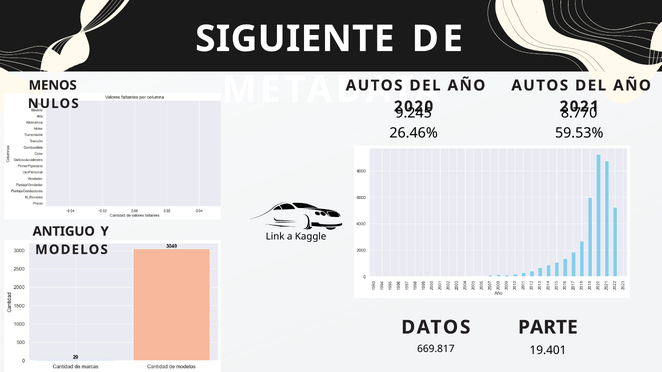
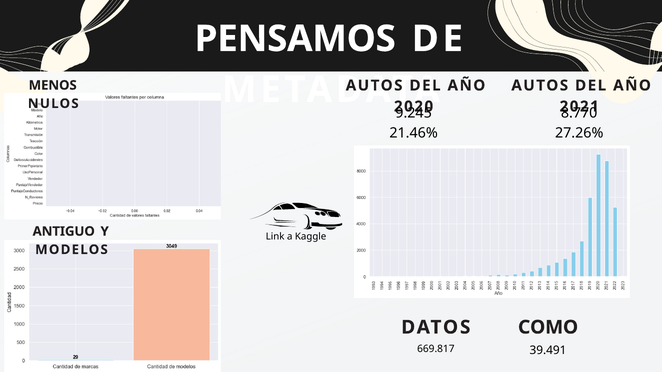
SIGUIENTE: SIGUIENTE -> PENSAMOS (295, 39)
26.46%: 26.46% -> 21.46% (414, 133)
59.53%: 59.53% -> 27.26% (579, 133)
PARTE: PARTE -> COMO (548, 328)
19.401: 19.401 -> 39.491 (548, 351)
